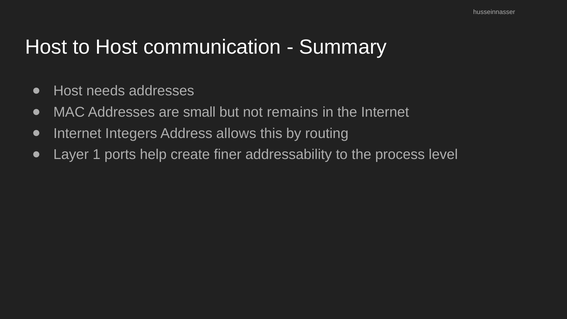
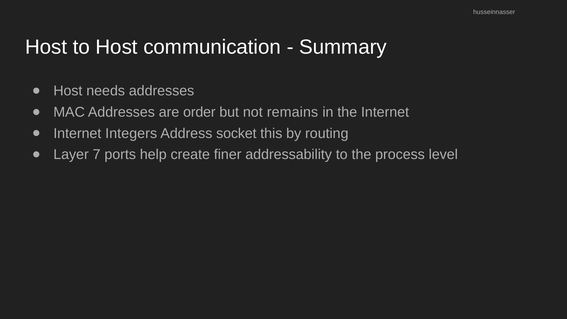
small: small -> order (199, 112)
allows: allows -> socket (236, 133)
1: 1 -> 7 (97, 155)
